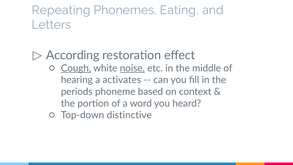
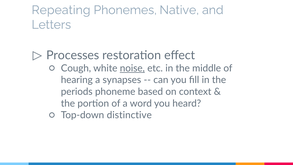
Eating: Eating -> Native (179, 10)
According: According -> Processes (73, 55)
Cough underline: present -> none (76, 68)
activates: activates -> synapses (122, 80)
